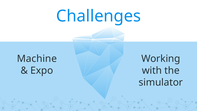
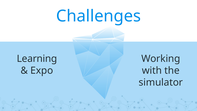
Machine: Machine -> Learning (37, 59)
